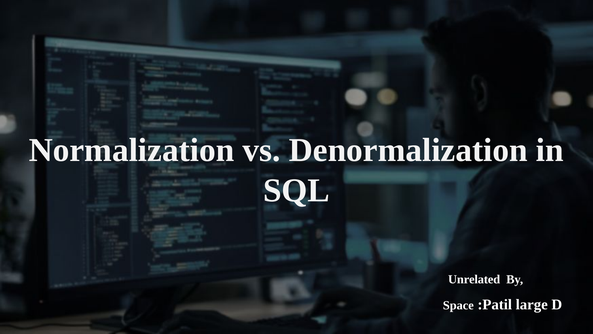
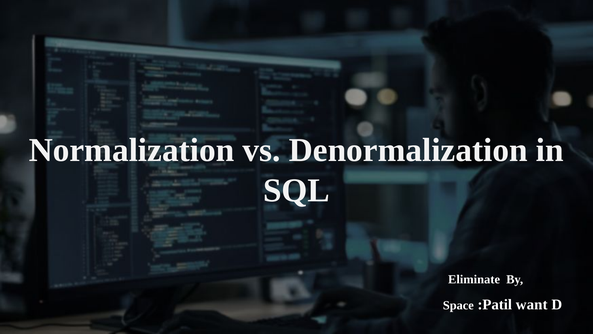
Unrelated: Unrelated -> Eliminate (474, 279)
large: large -> want (532, 304)
